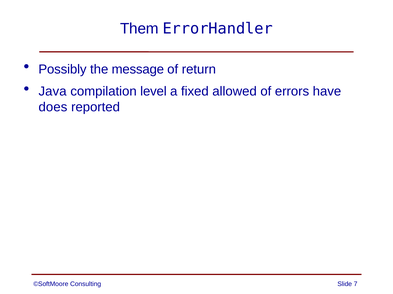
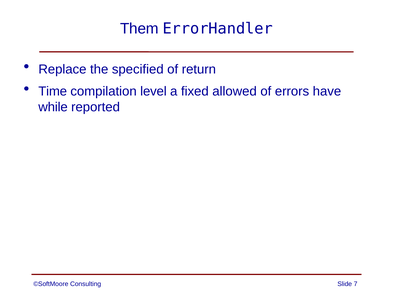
Possibly: Possibly -> Replace (62, 69)
message: message -> specified (138, 69)
Java: Java -> Time (53, 92)
does: does -> while (53, 107)
